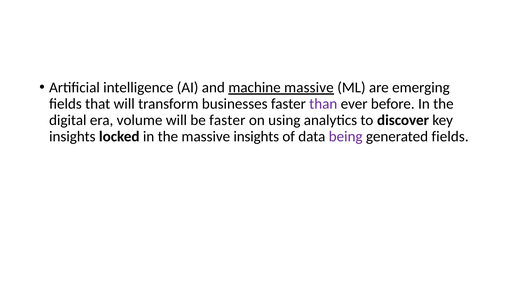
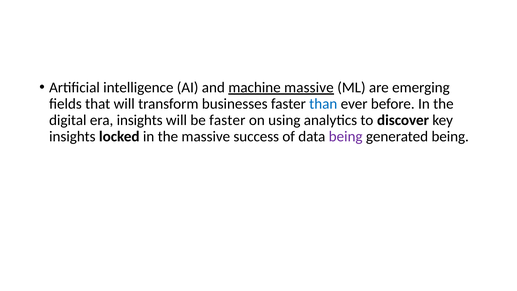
than colour: purple -> blue (323, 104)
era volume: volume -> insights (140, 120)
massive insights: insights -> success (256, 136)
generated fields: fields -> being (450, 136)
